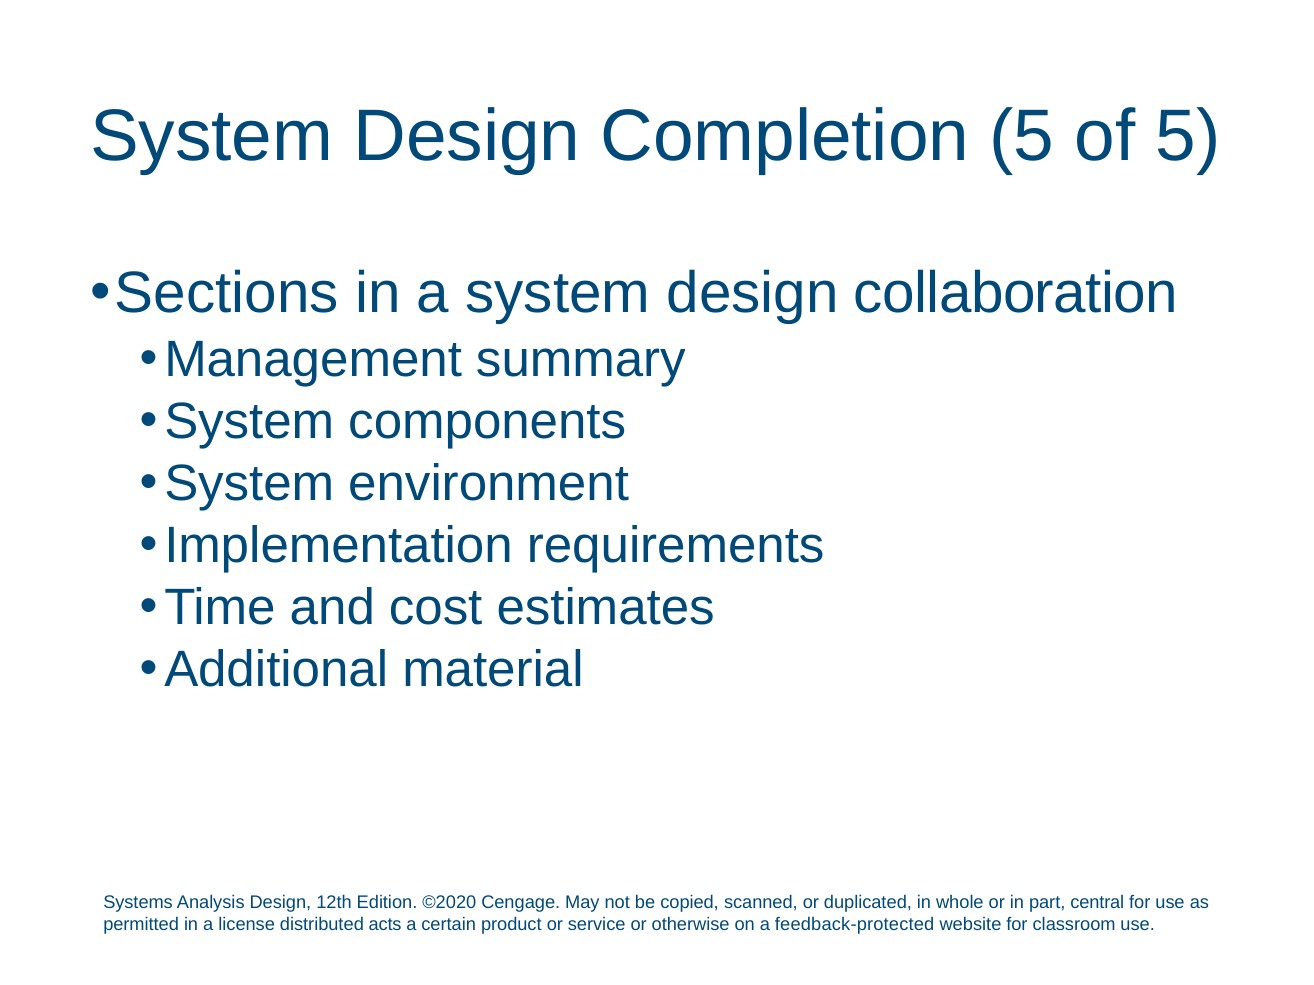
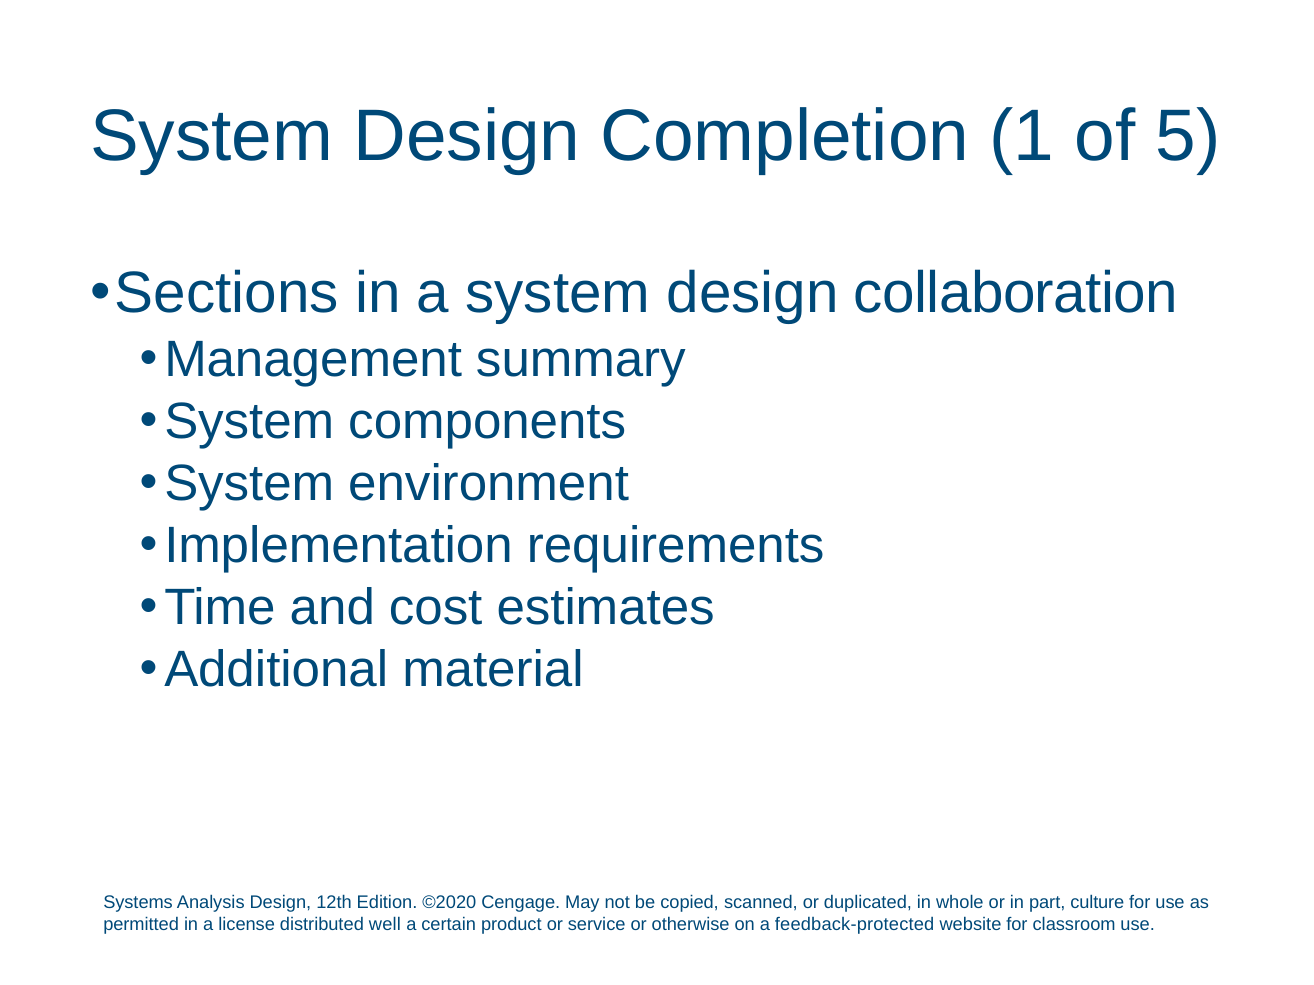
Completion 5: 5 -> 1 (1022, 137)
central: central -> culture (1097, 903)
acts: acts -> well (385, 925)
